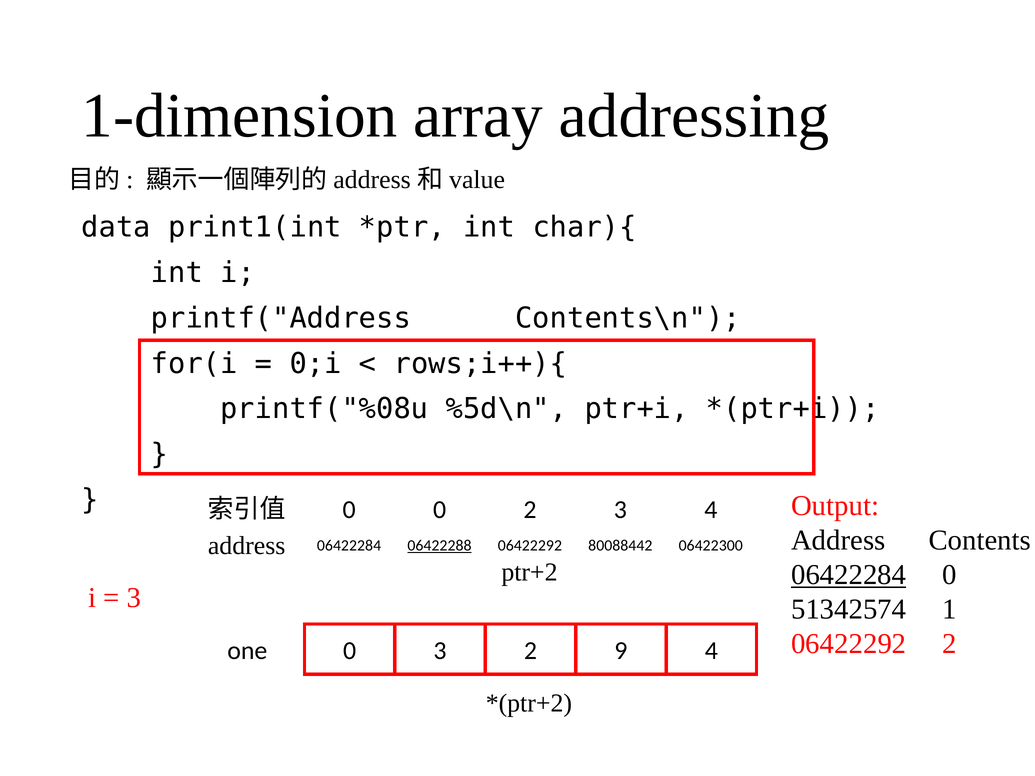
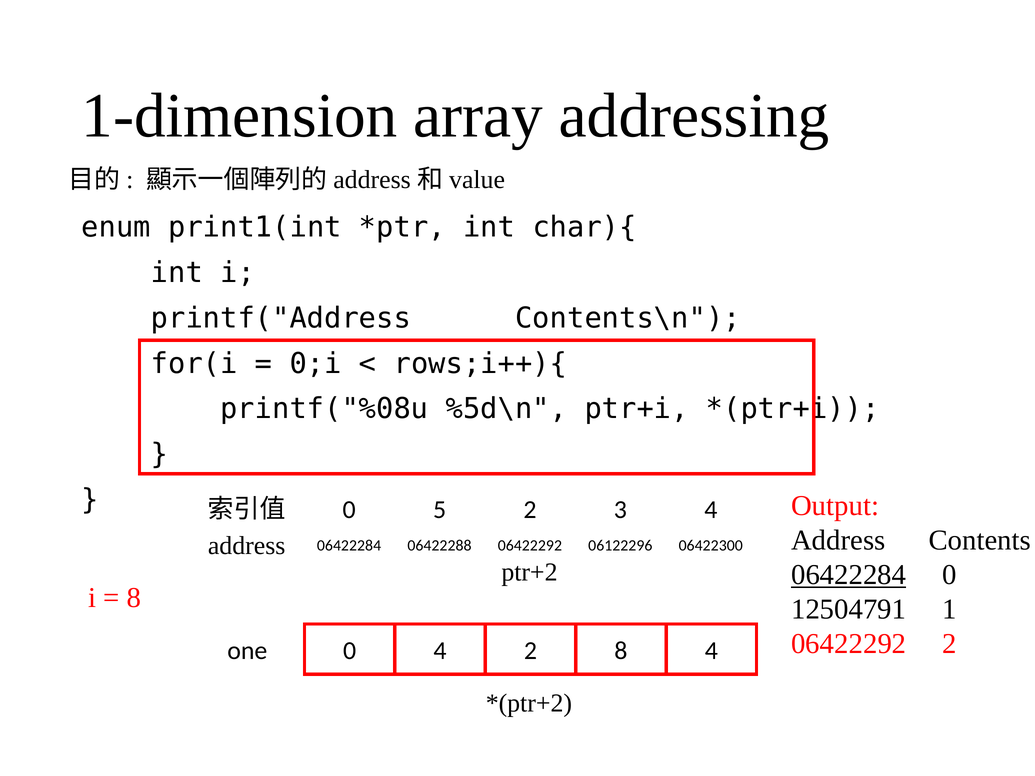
data: data -> enum (116, 227)
0 0: 0 -> 5 (440, 510)
06422288 underline: present -> none (439, 546)
80088442: 80088442 -> 06122296 (620, 546)
3: 3 -> 8 (134, 598)
51342574: 51342574 -> 12504791 (849, 609)
0 3: 3 -> 4 (440, 651)
2 9: 9 -> 8 (621, 651)
